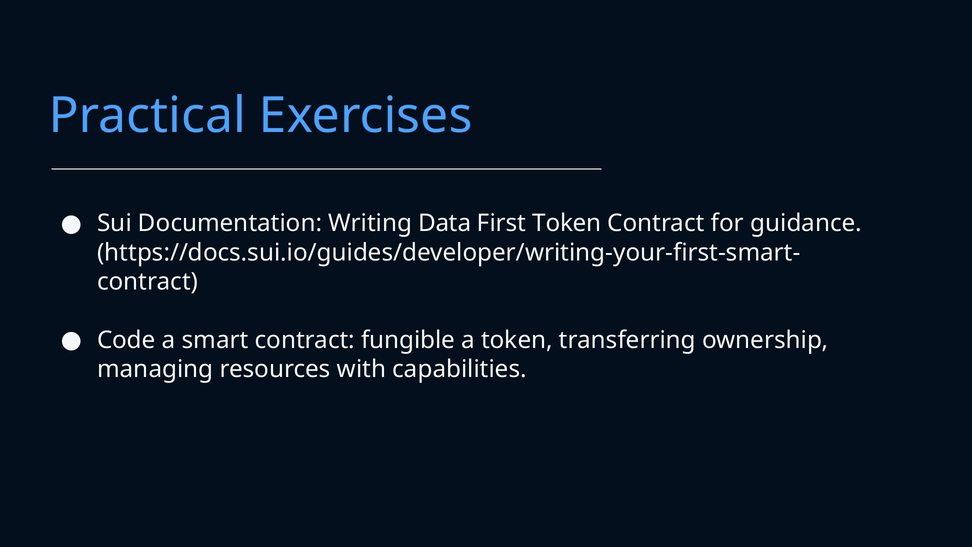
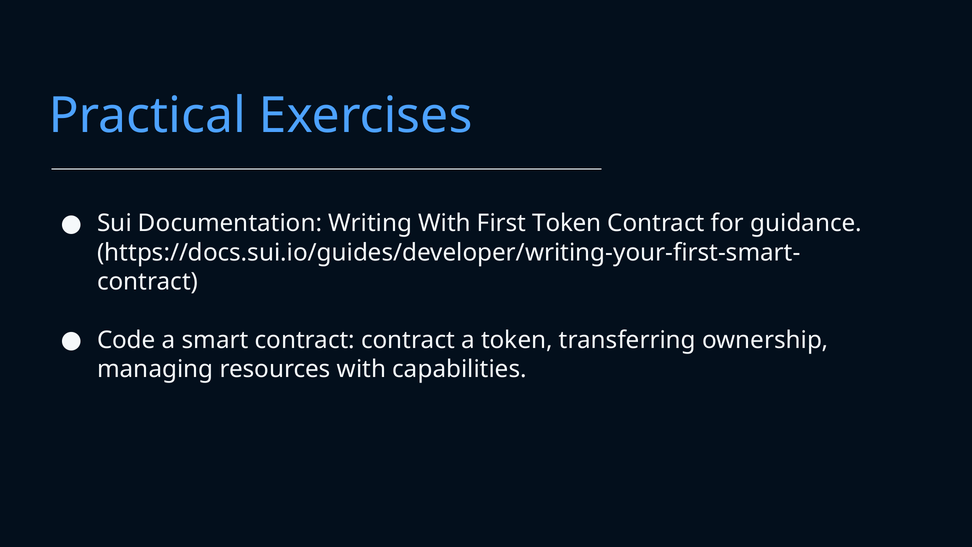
Writing Data: Data -> With (445, 223)
contract fungible: fungible -> contract (408, 340)
